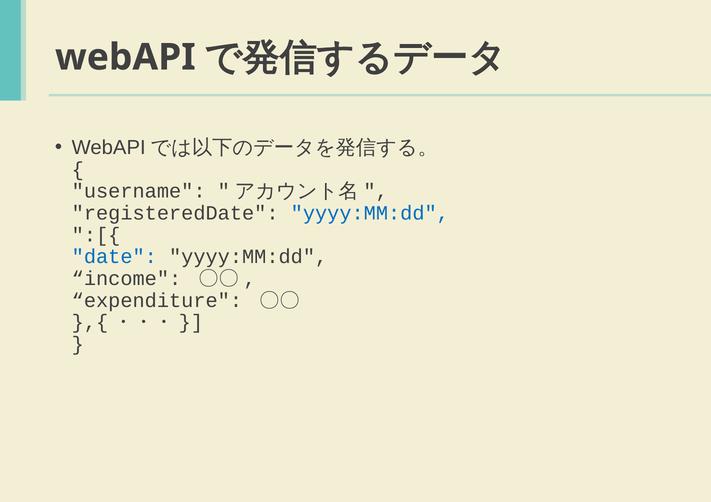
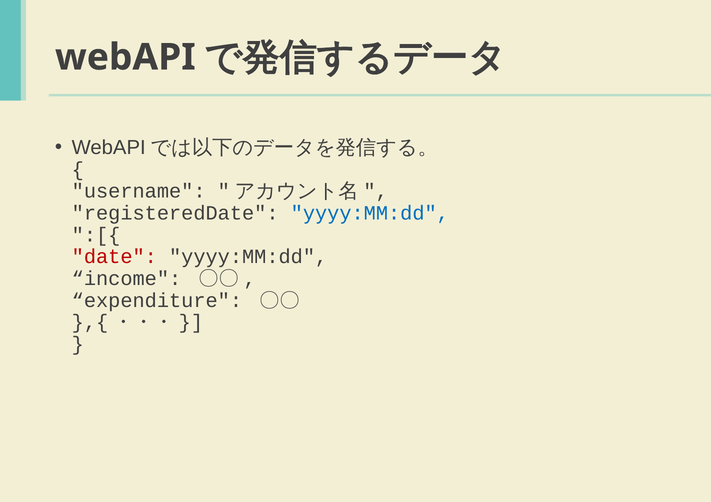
date colour: blue -> red (114, 257)
